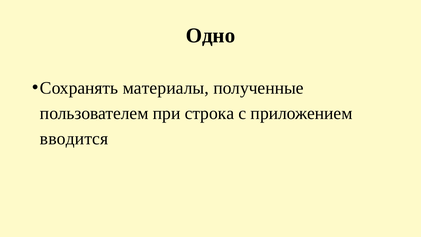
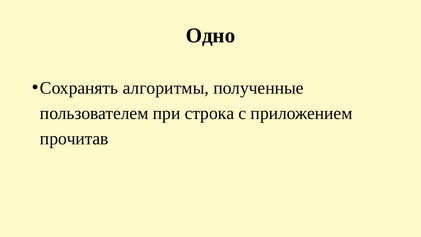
материалы: материалы -> алгоритмы (166, 88)
вводится: вводится -> прочитав (74, 139)
